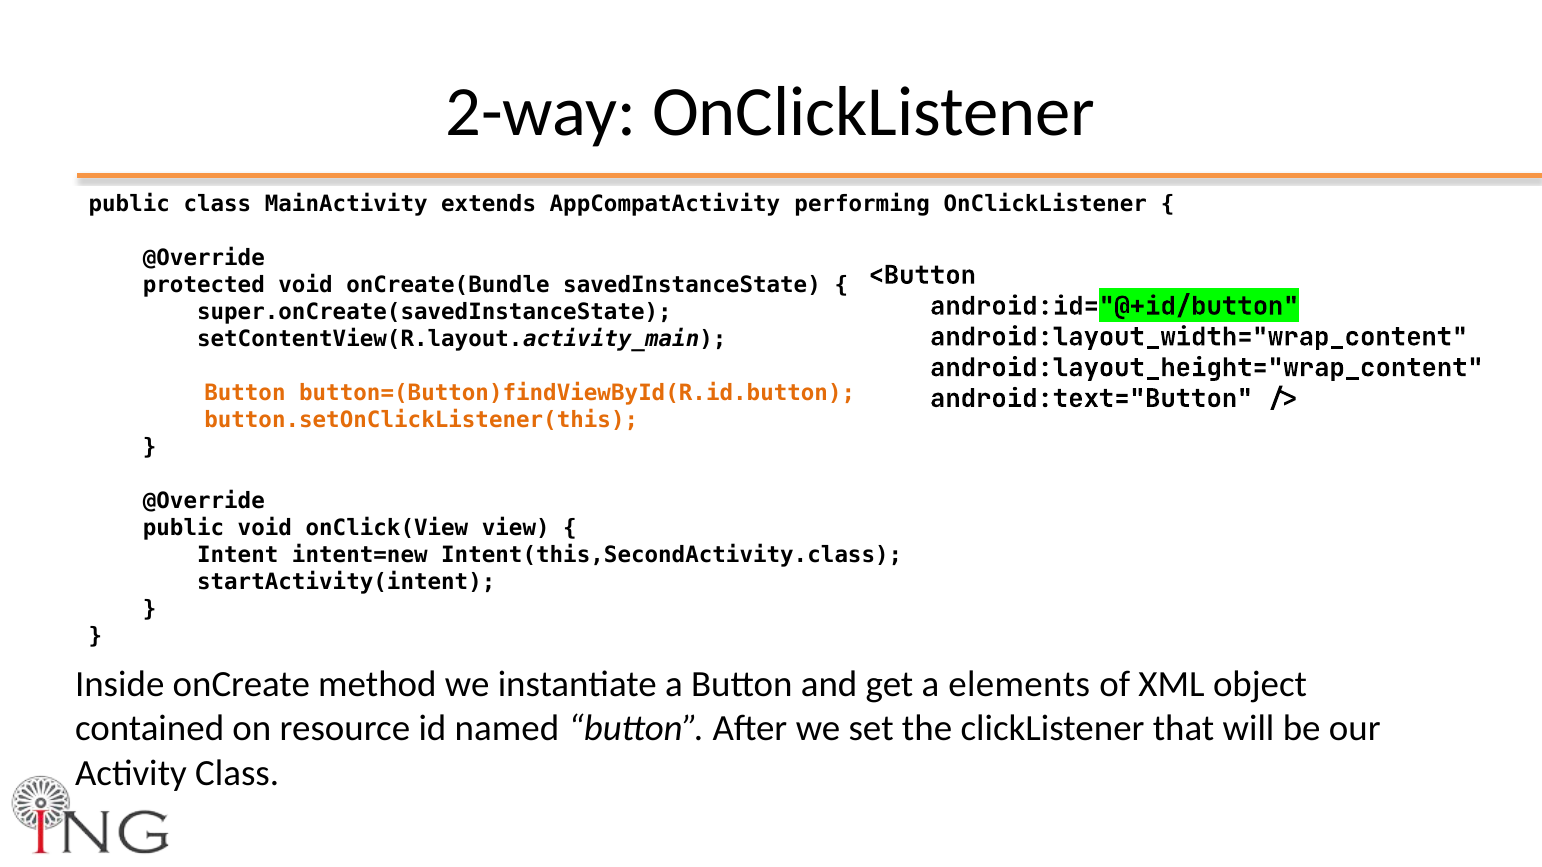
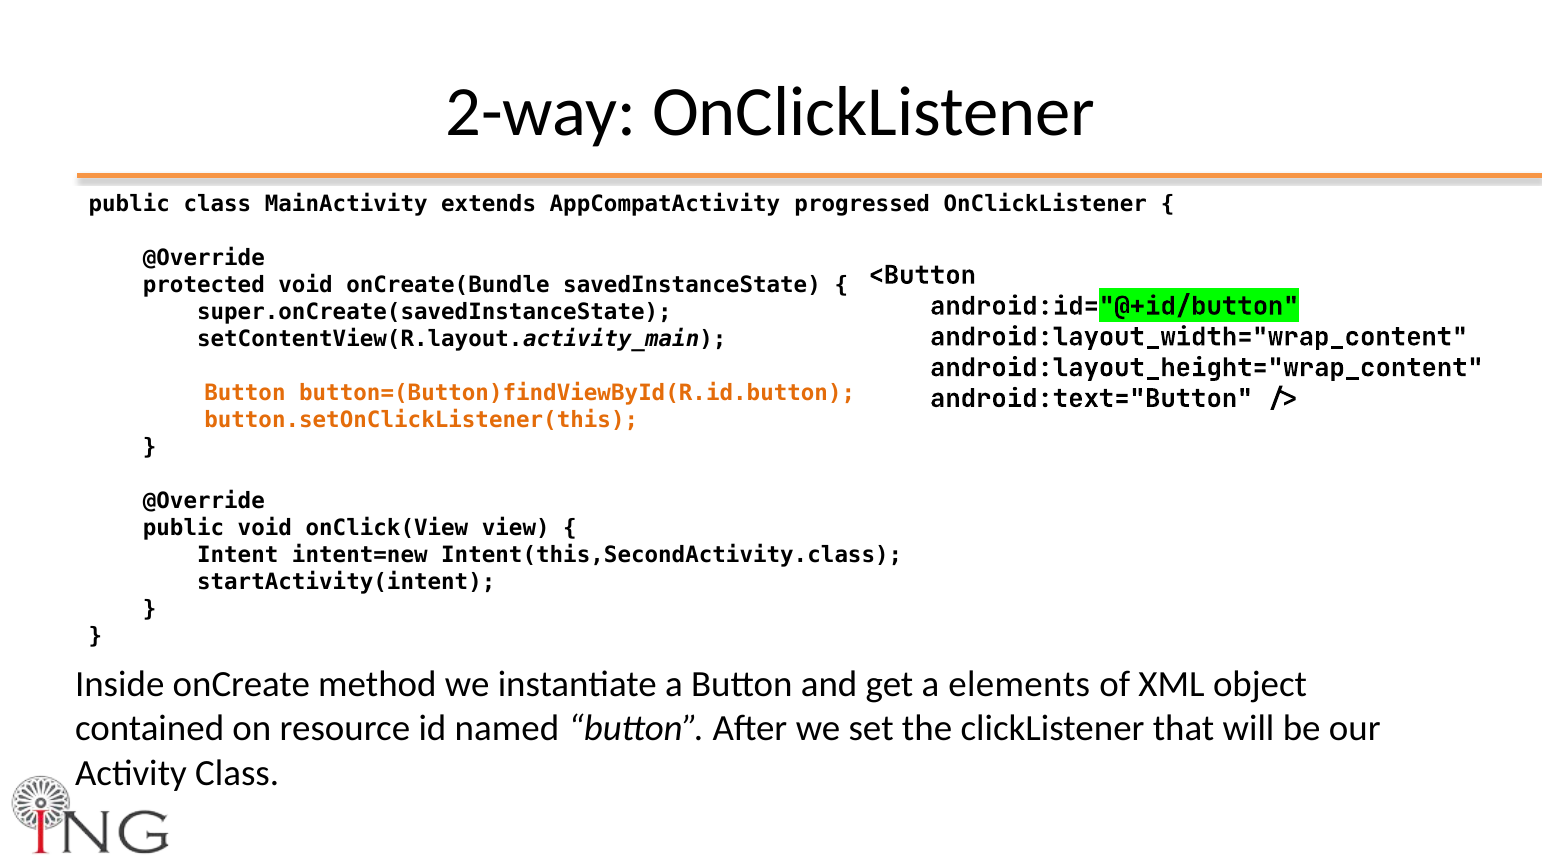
performing: performing -> progressed (862, 204)
